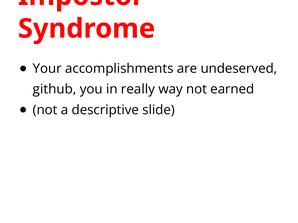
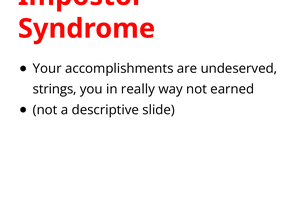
github: github -> strings (55, 89)
